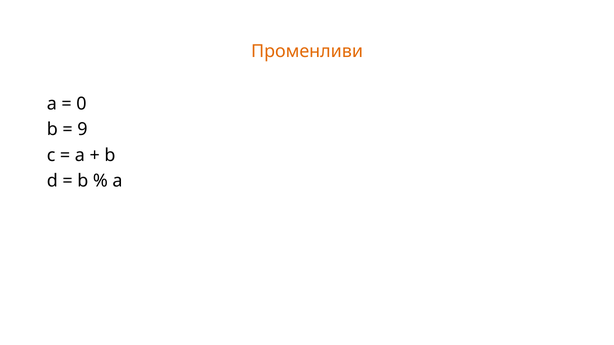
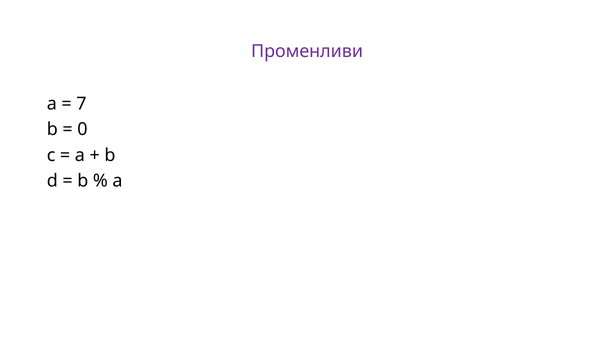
Променливи colour: orange -> purple (307, 52)
0: 0 -> 7 (81, 104)
9: 9 -> 0 (82, 130)
